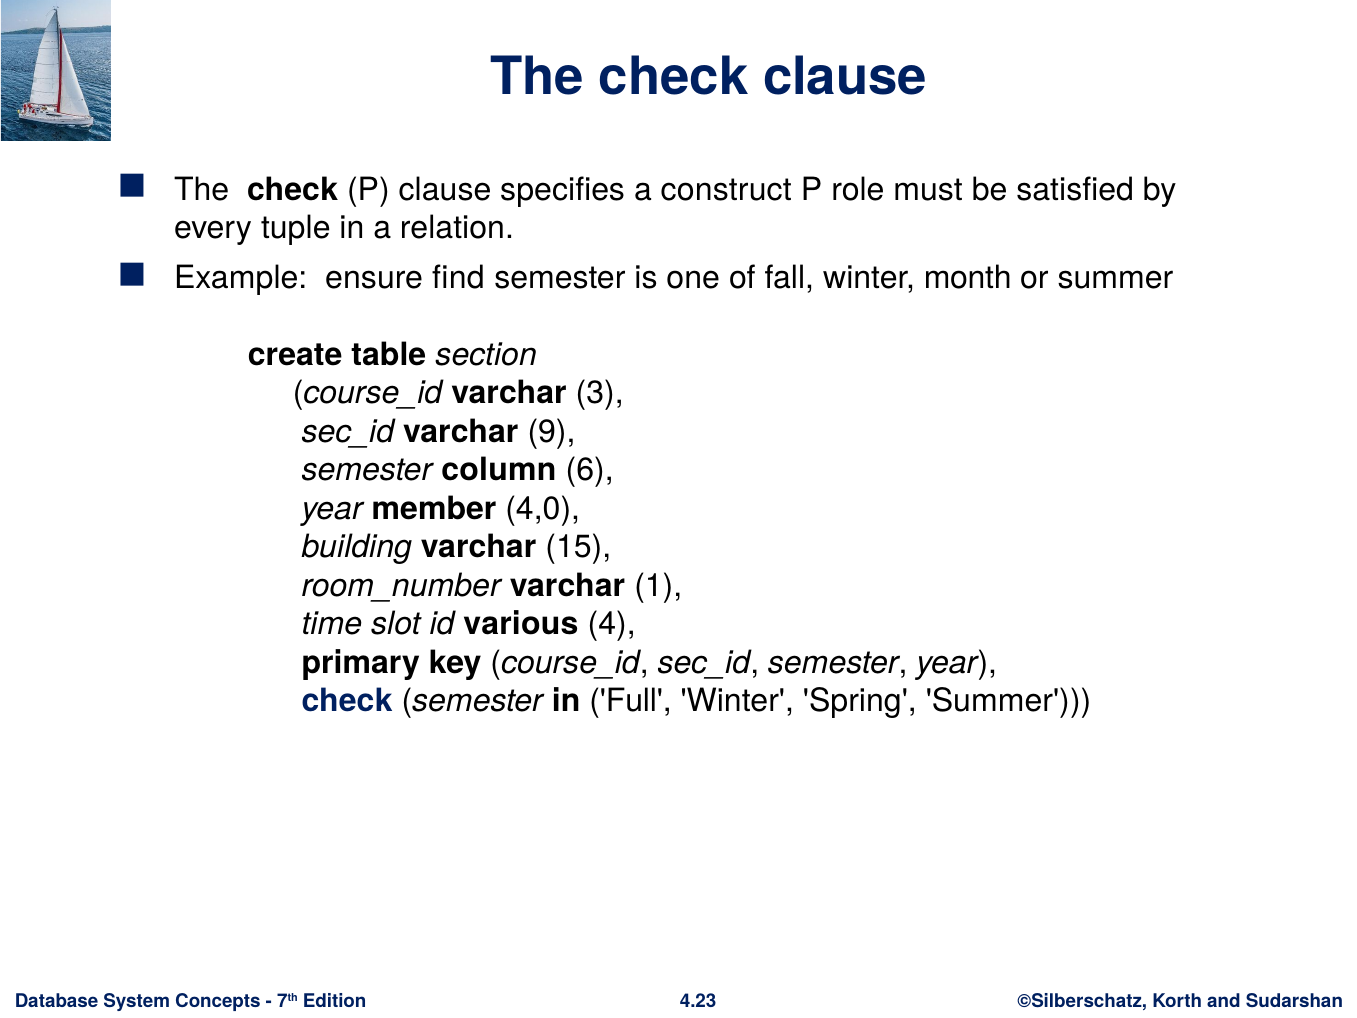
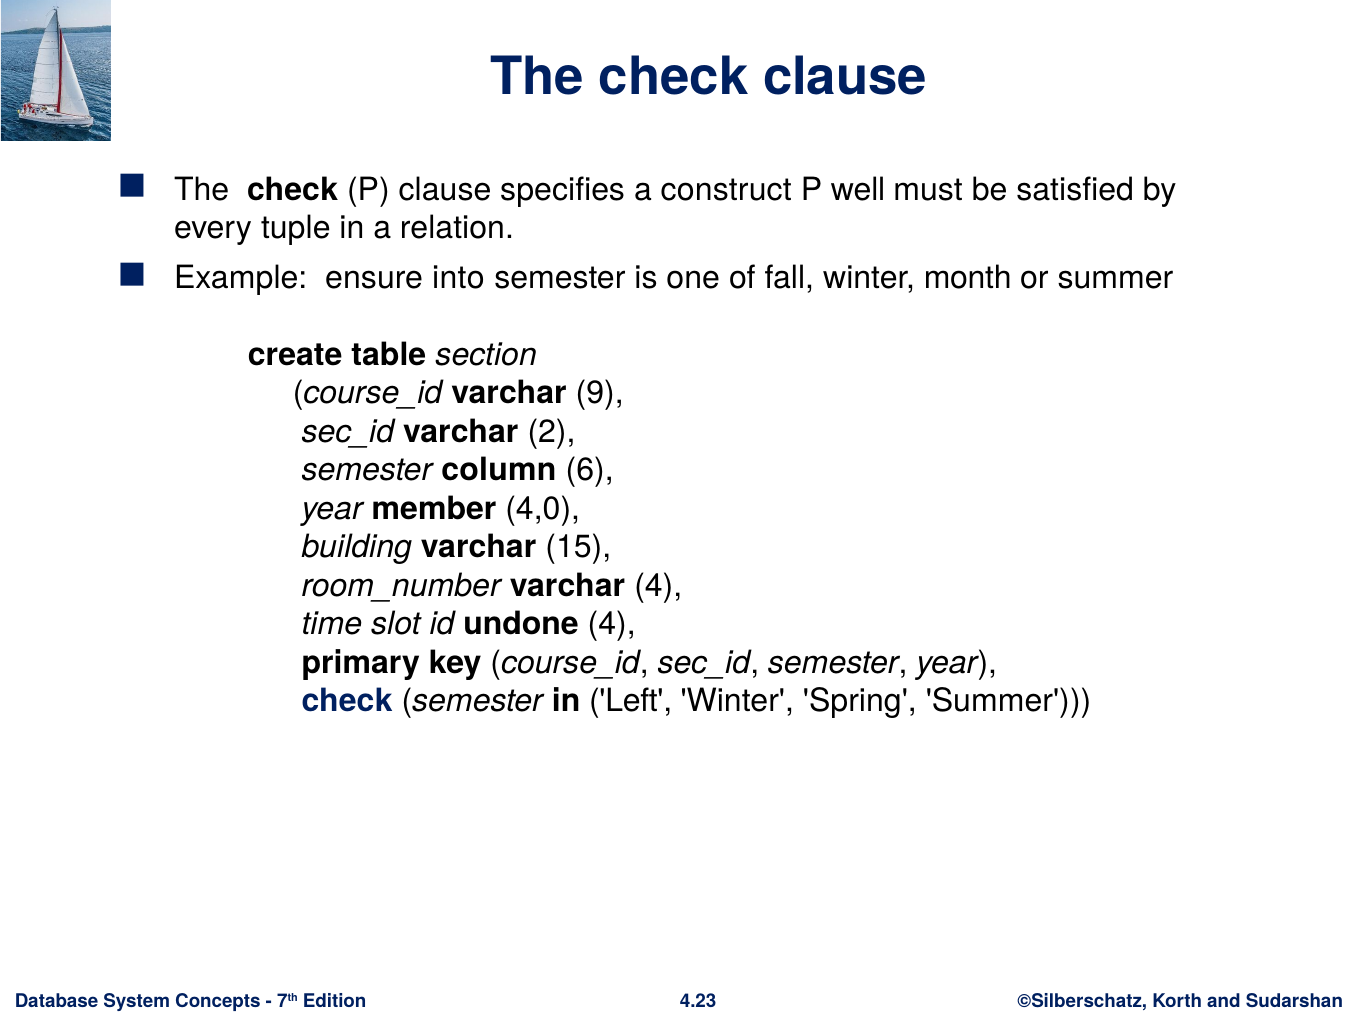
role: role -> well (858, 189)
find: find -> into (458, 278)
3: 3 -> 9 (600, 393)
9: 9 -> 2 (552, 432)
varchar 1: 1 -> 4 (658, 585)
various: various -> undone (521, 624)
Full: Full -> Left (631, 701)
